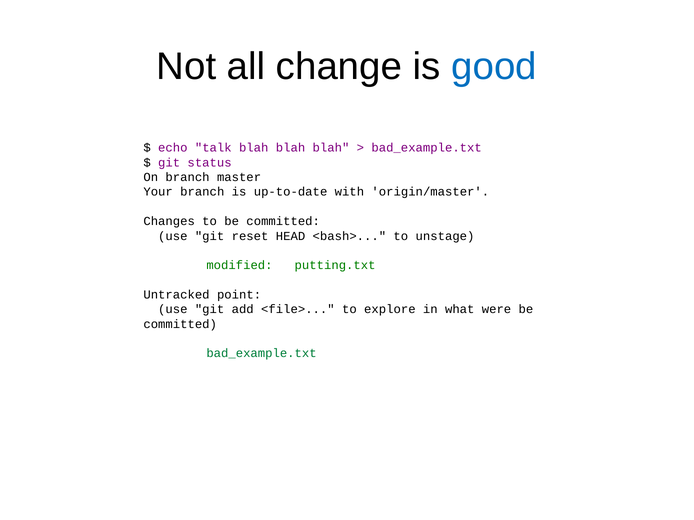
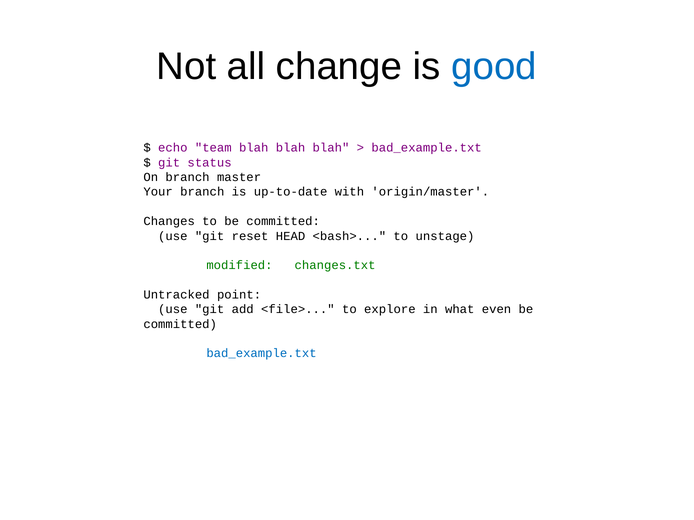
talk: talk -> team (213, 148)
putting.txt: putting.txt -> changes.txt (335, 266)
were: were -> even (497, 310)
bad_example.txt colour: green -> blue (262, 354)
